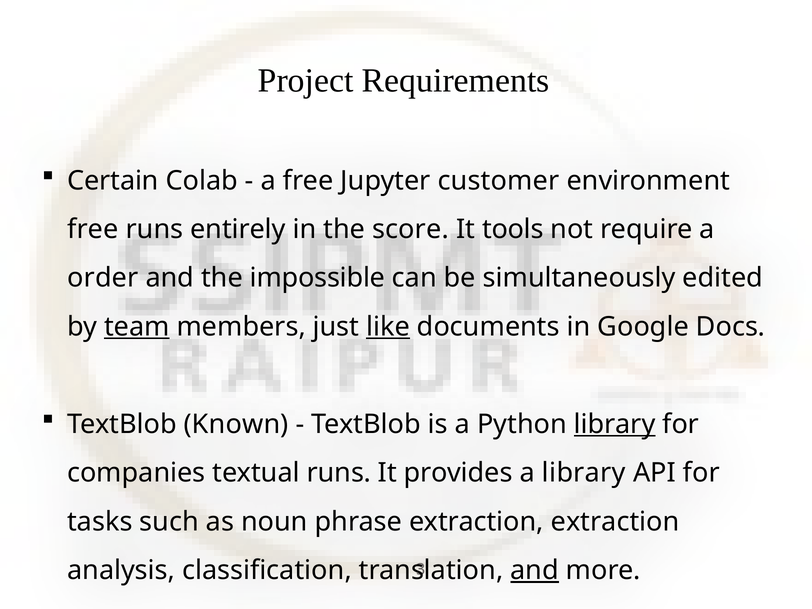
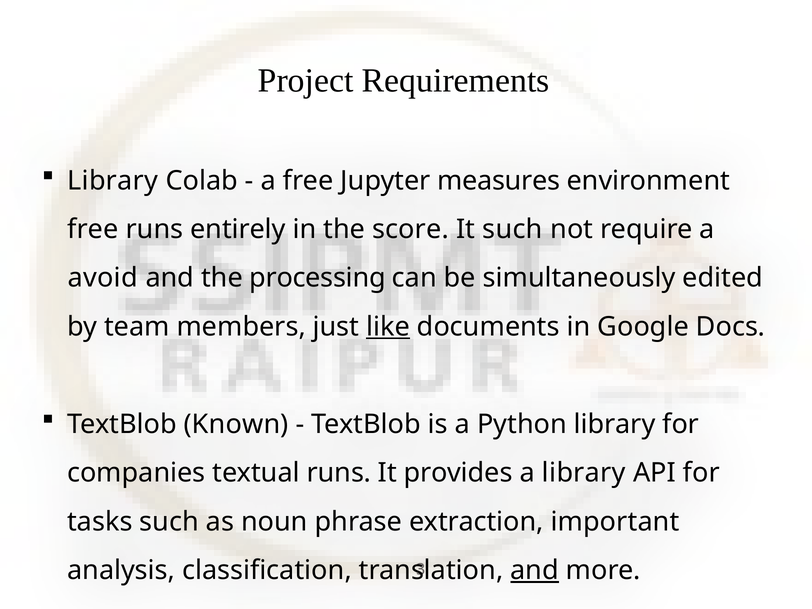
Certain: Certain -> Library (113, 181)
customer: customer -> measures (499, 181)
It tools: tools -> such (513, 229)
order: order -> avoid (103, 278)
impossible: impossible -> processing (317, 278)
team underline: present -> none (137, 327)
library underline: present -> none (615, 424)
extraction extraction: extraction -> important (615, 522)
